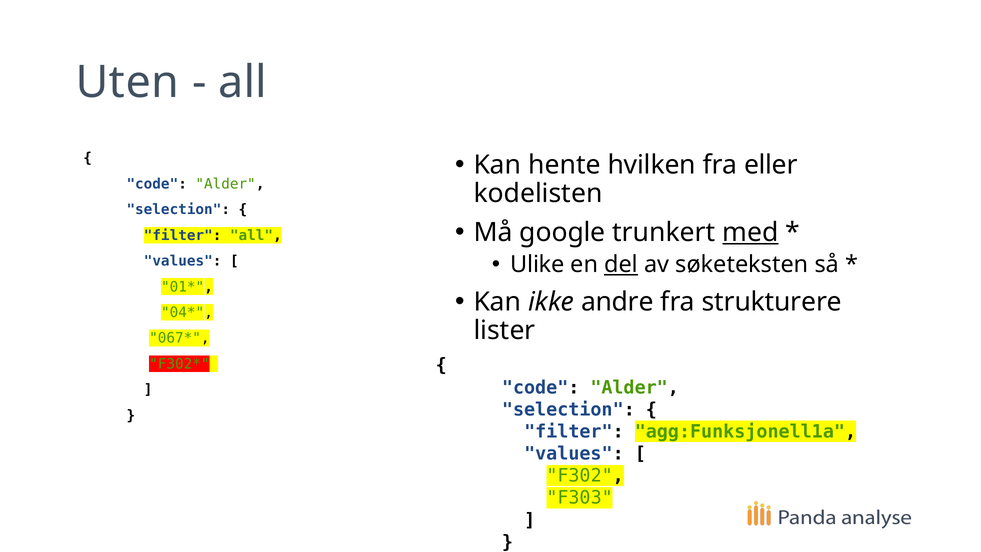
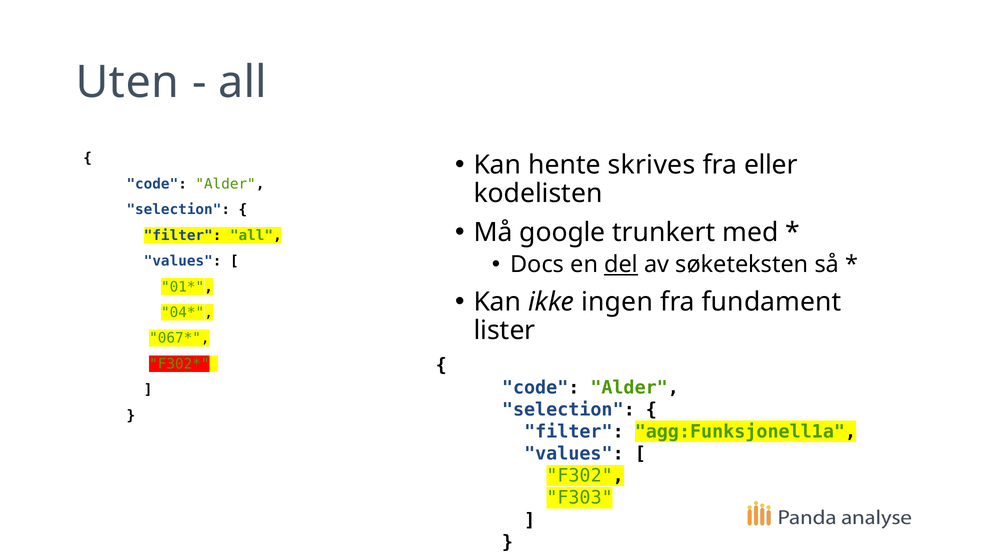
hvilken: hvilken -> skrives (652, 165)
med underline: present -> none (750, 232)
Ulike: Ulike -> Docs (537, 264)
andre: andre -> ingen (617, 302)
strukturere: strukturere -> fundament (772, 302)
